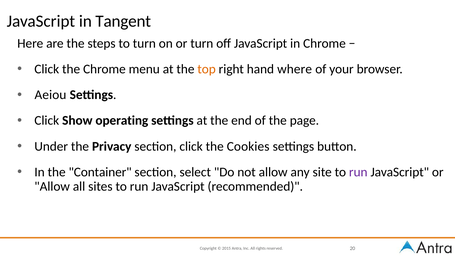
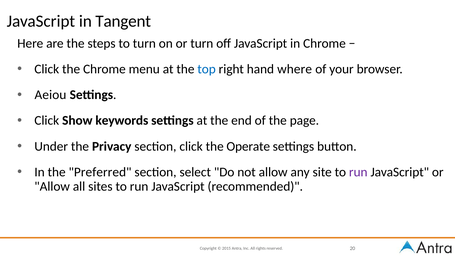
top colour: orange -> blue (207, 69)
operating: operating -> keywords (122, 121)
Cookies: Cookies -> Operate (248, 146)
Container: Container -> Preferred (100, 172)
